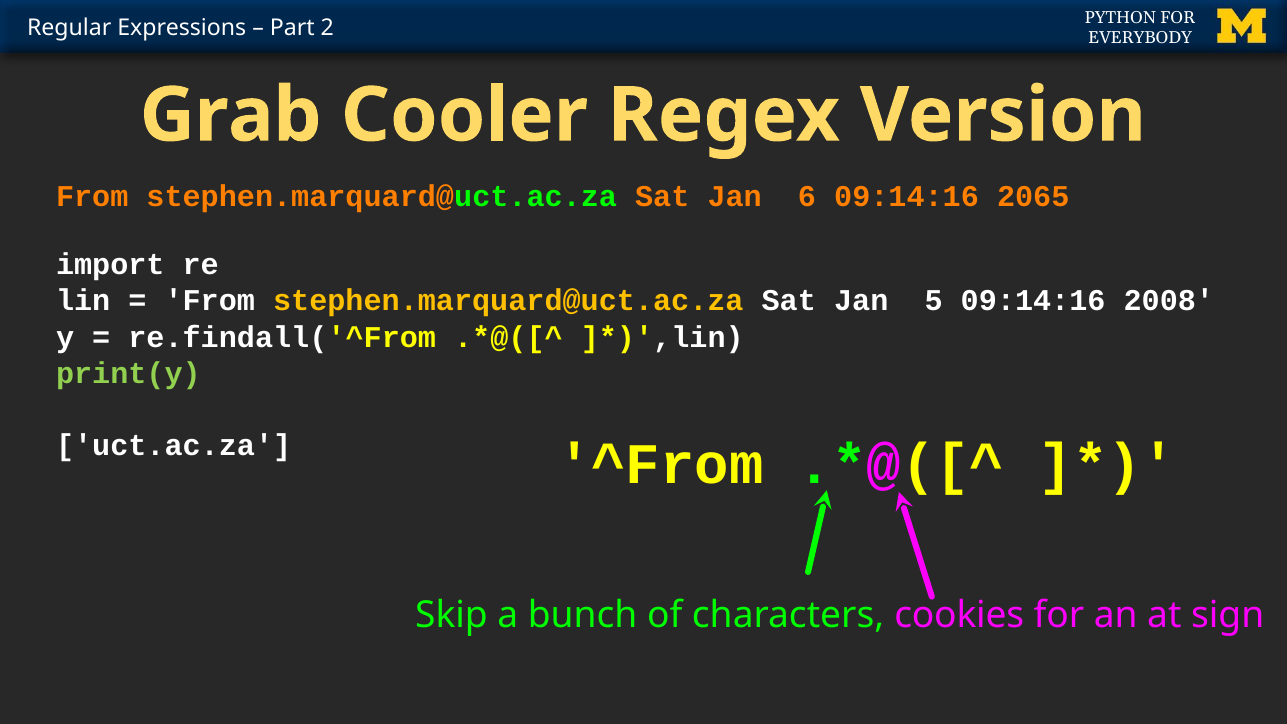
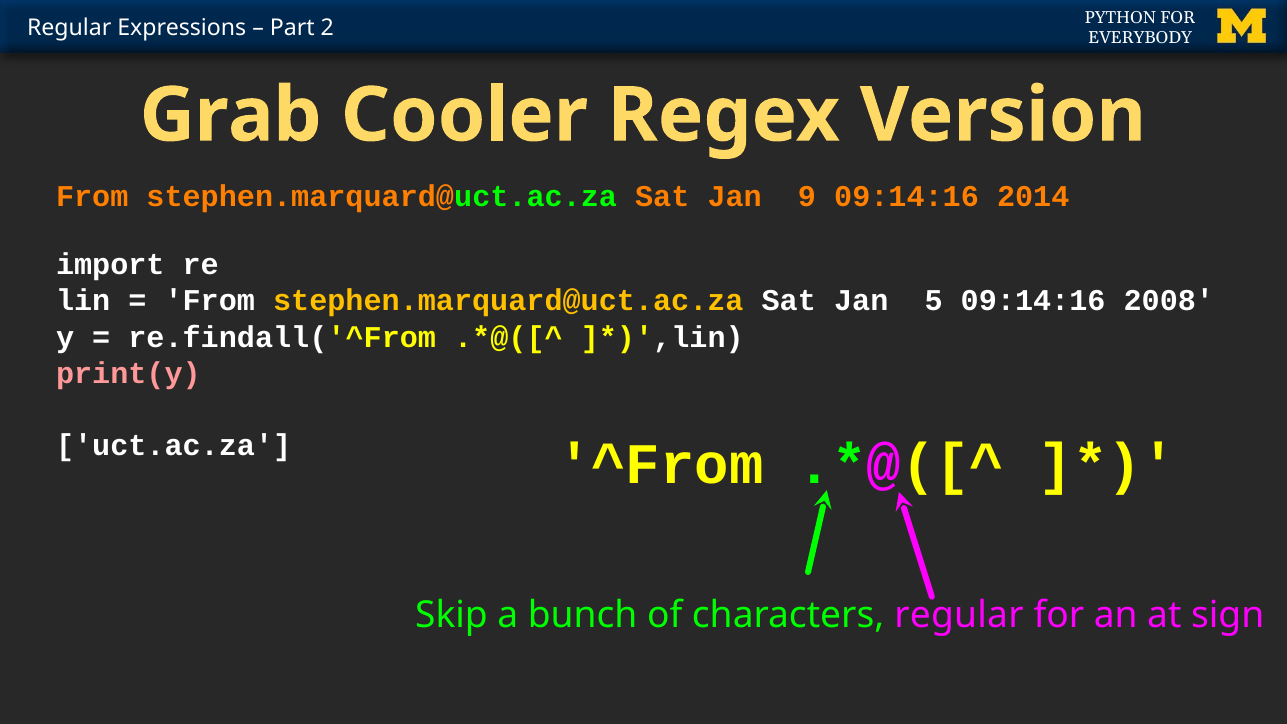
6: 6 -> 9 (807, 196)
2065: 2065 -> 2014 (1033, 196)
print(y colour: light green -> pink (128, 373)
characters cookies: cookies -> regular (959, 615)
